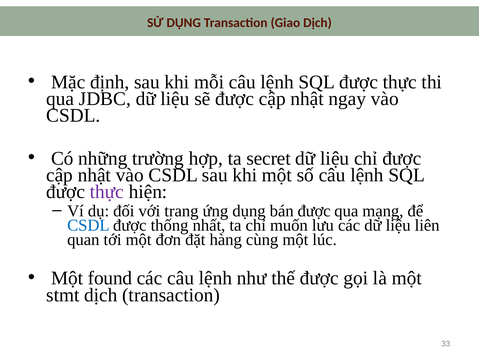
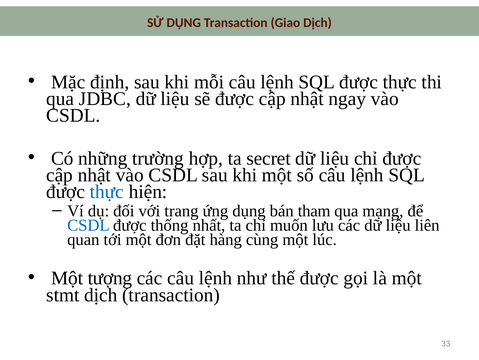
thực colour: purple -> blue (107, 191)
bán được: được -> tham (314, 210)
found: found -> tượng (110, 278)
